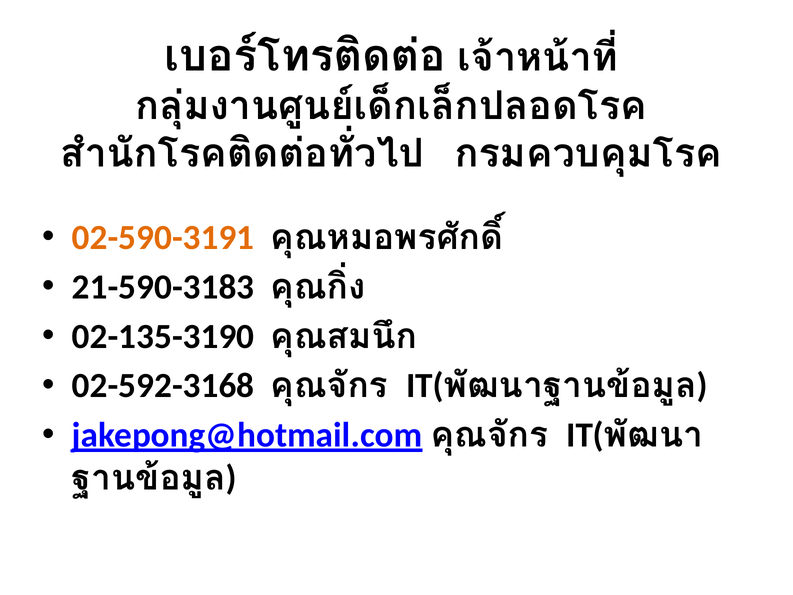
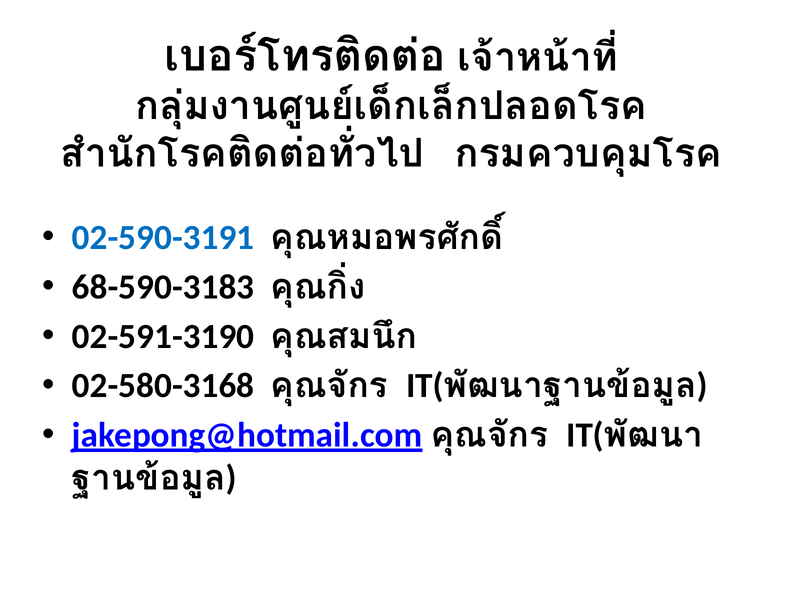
02-590-3191 colour: orange -> blue (163, 238)
21-590-3183: 21-590-3183 -> 68-590-3183 (163, 287)
02-135-3190: 02-135-3190 -> 02-591-3190 (163, 336)
02-592-3168: 02-592-3168 -> 02-580-3168 (163, 386)
